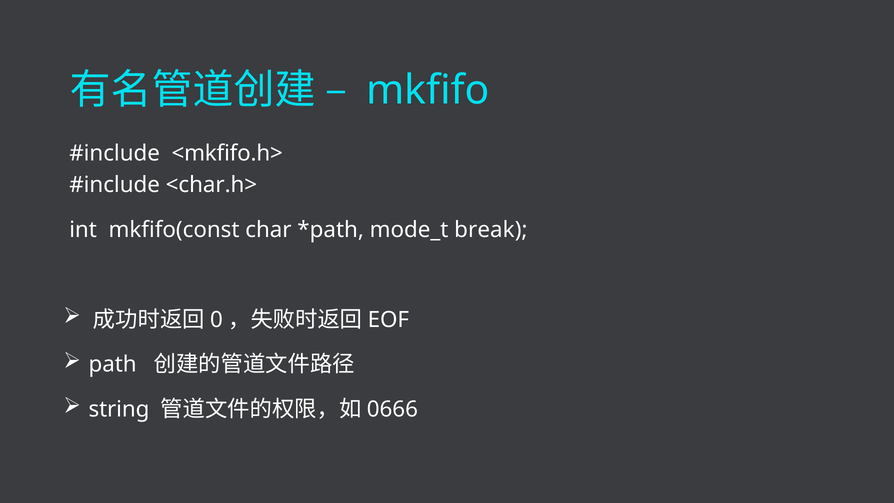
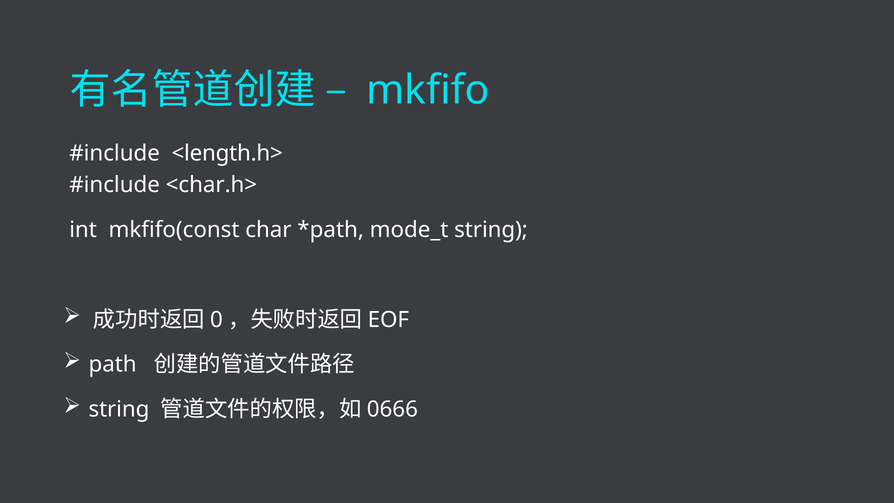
<mkfifo.h>: <mkfifo.h> -> <length.h> (227, 154)
mode_t break: break -> string (491, 230)
